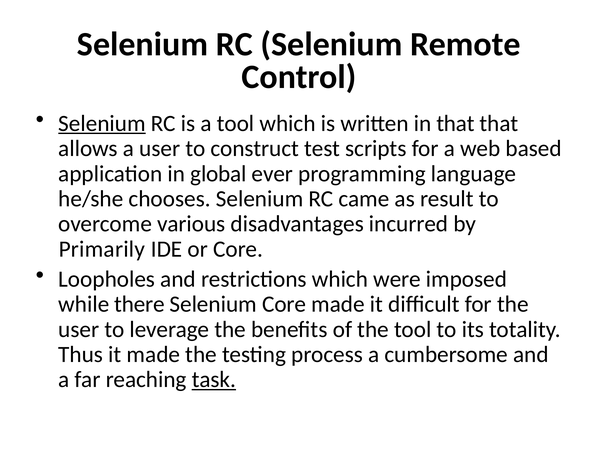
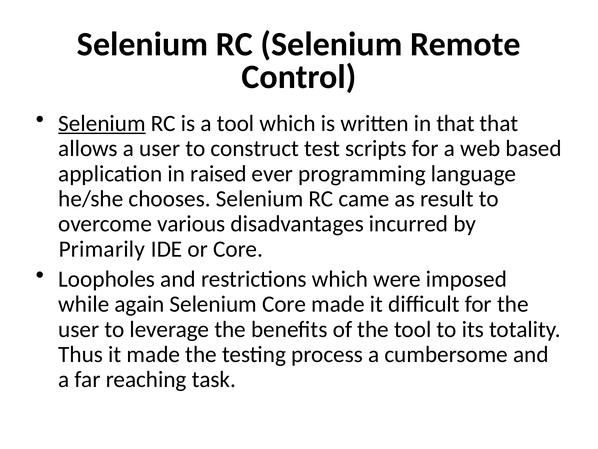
global: global -> raised (218, 173)
there: there -> again (139, 304)
task underline: present -> none (214, 379)
